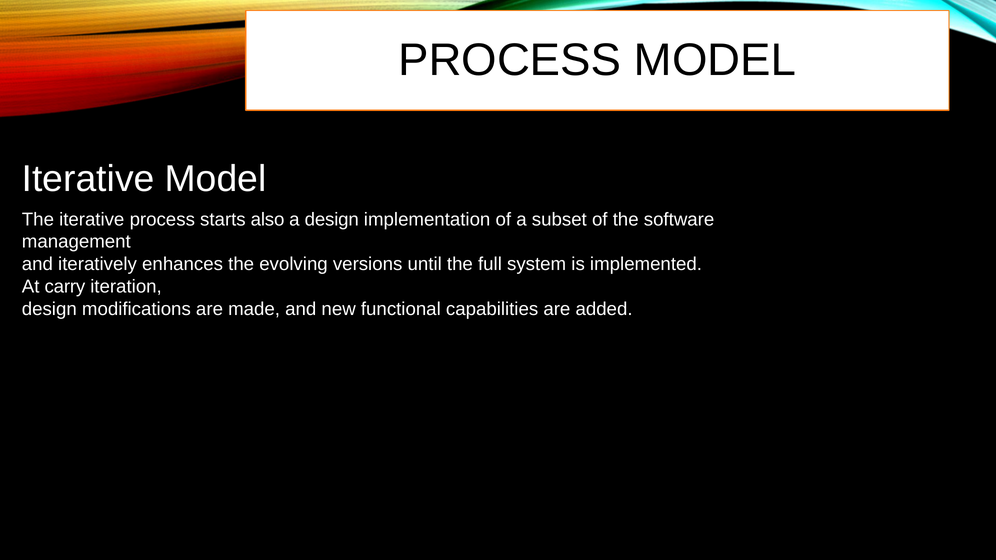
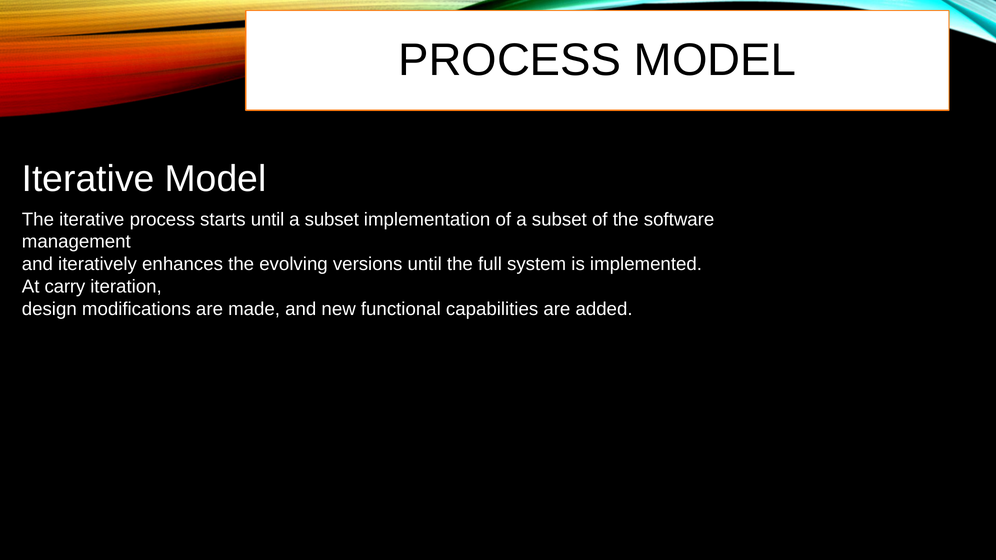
starts also: also -> until (268, 219)
design: design -> subset (332, 219)
